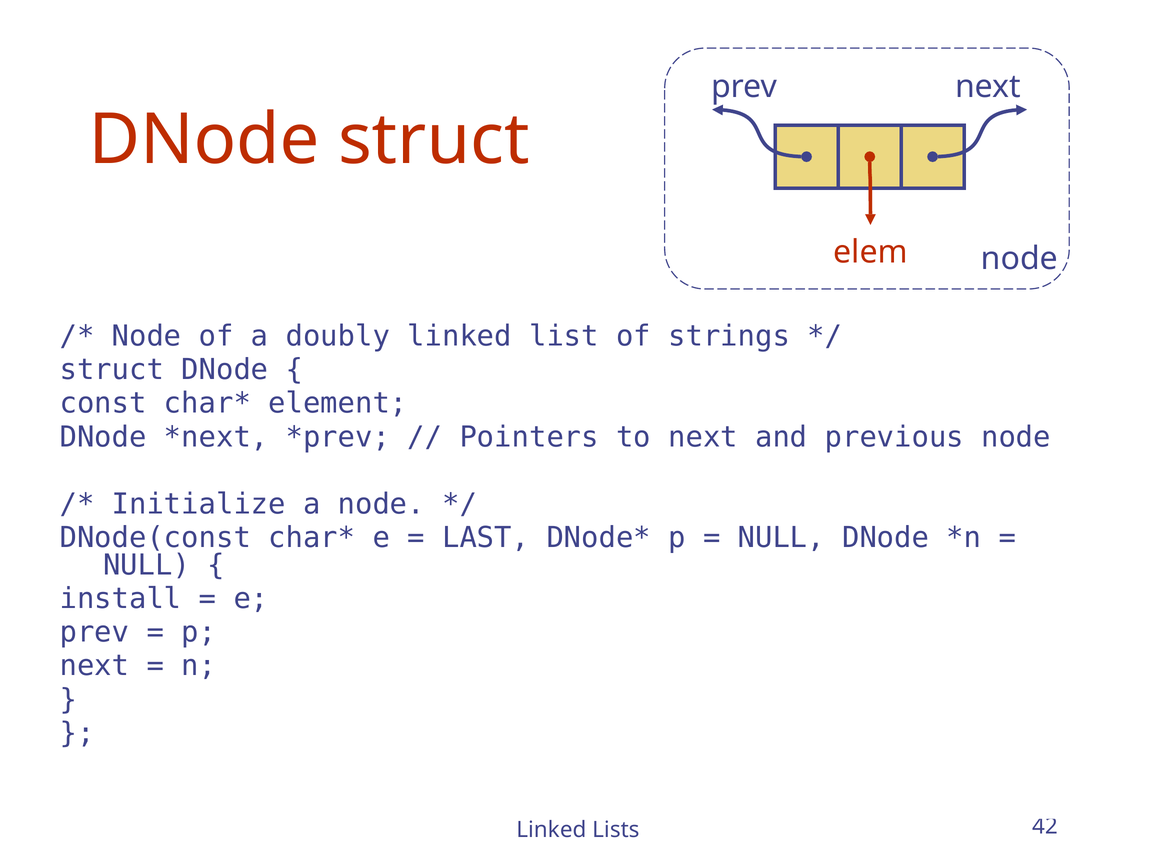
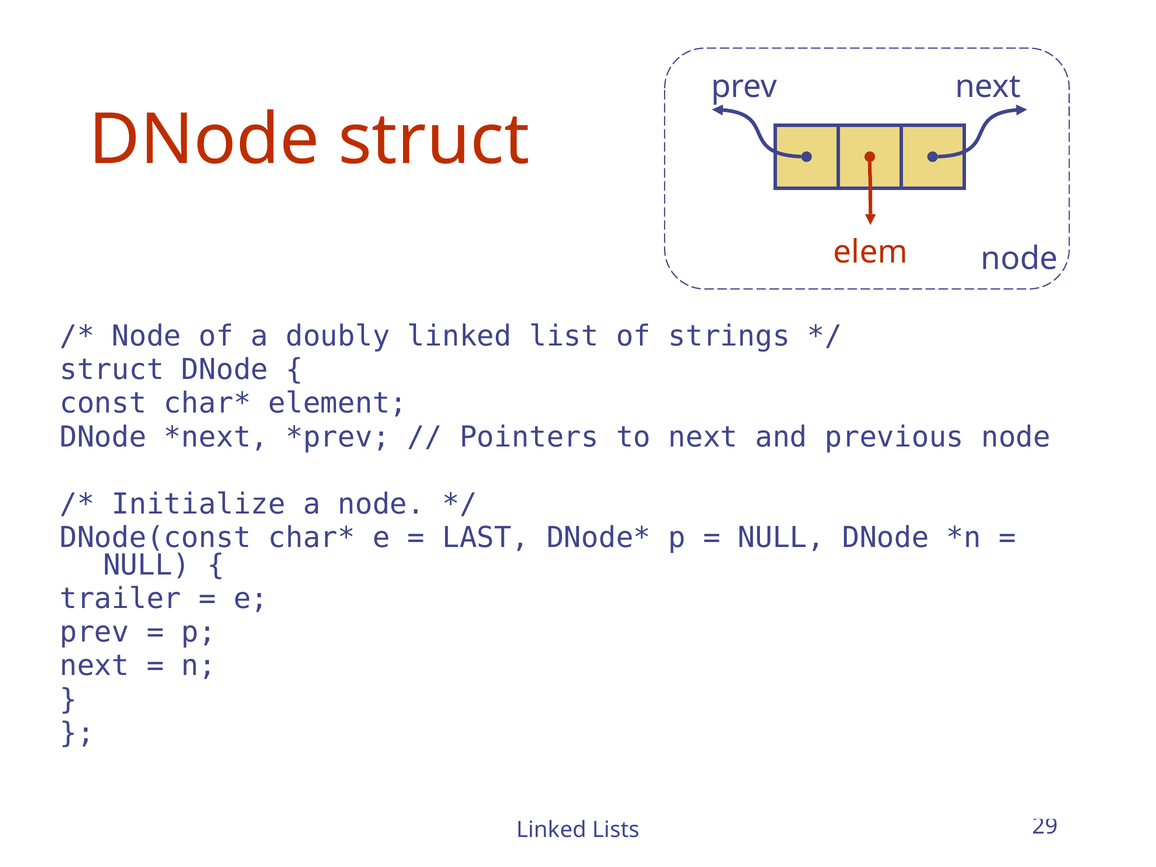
install: install -> trailer (121, 599)
42: 42 -> 29 (1045, 826)
